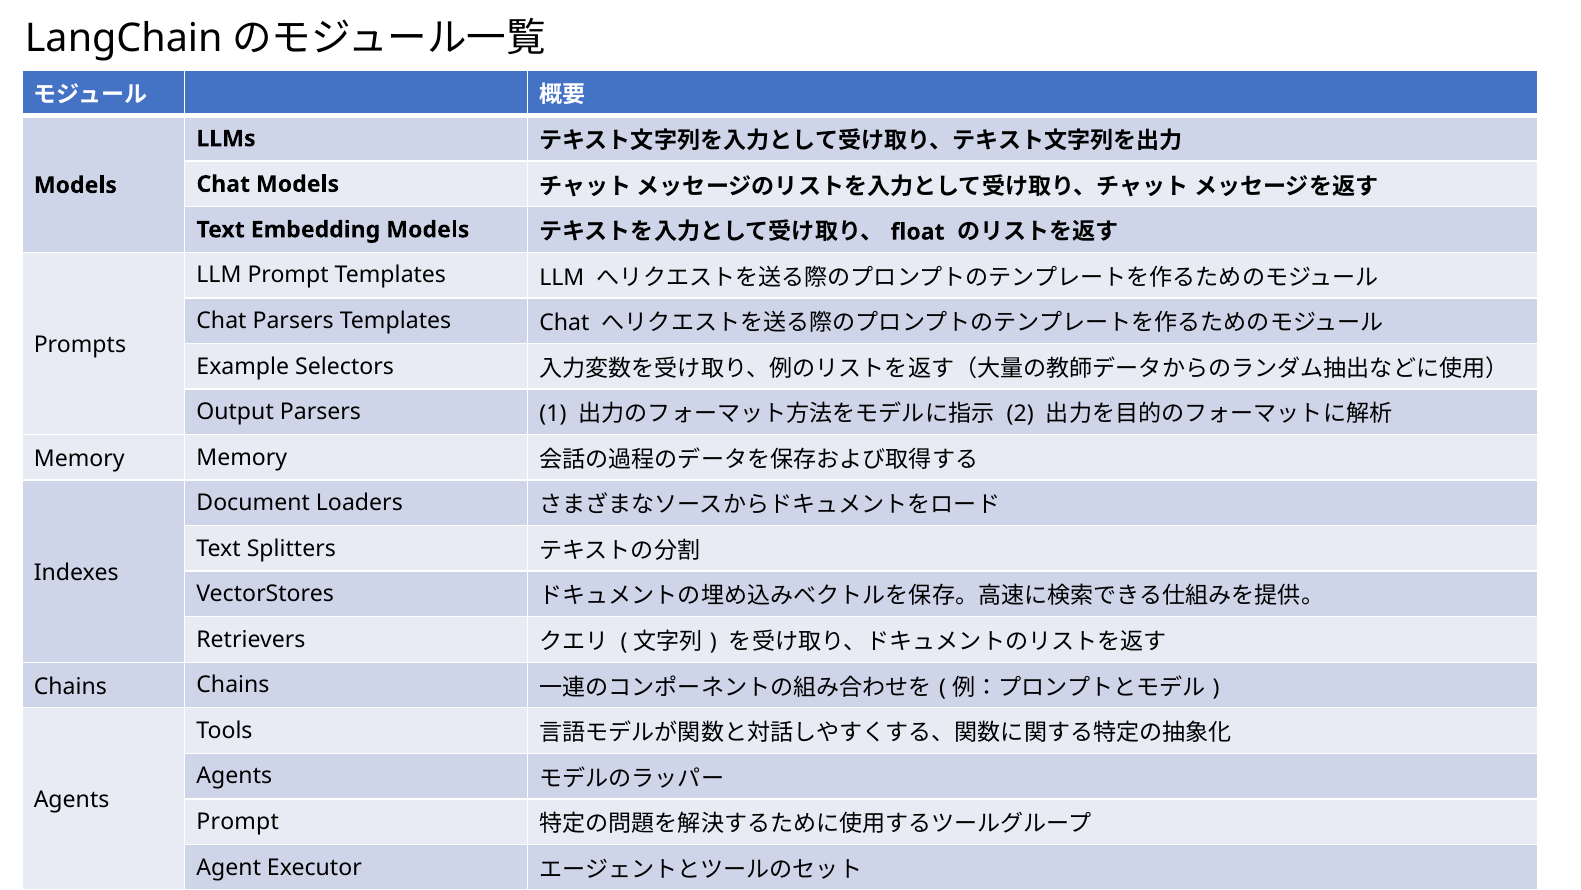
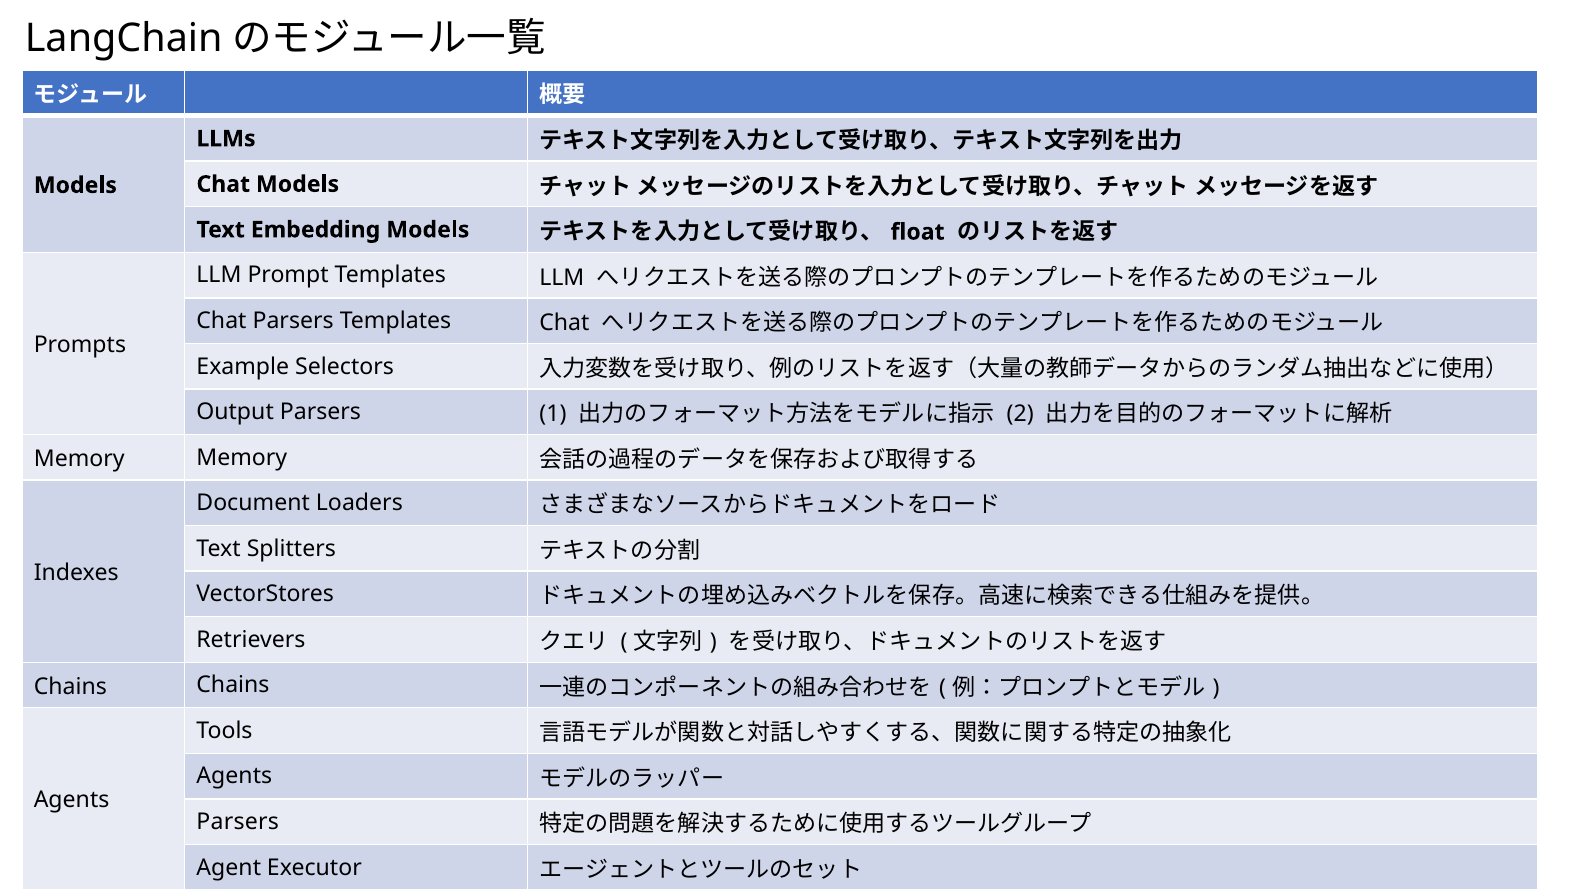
Prompt: Prompt -> Parsers (238, 821)
